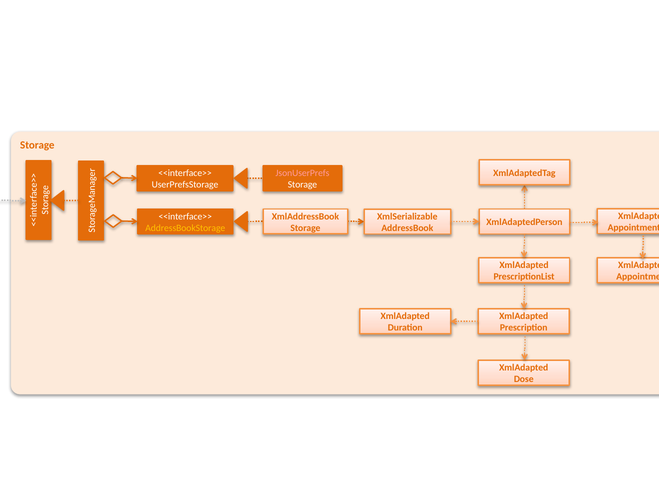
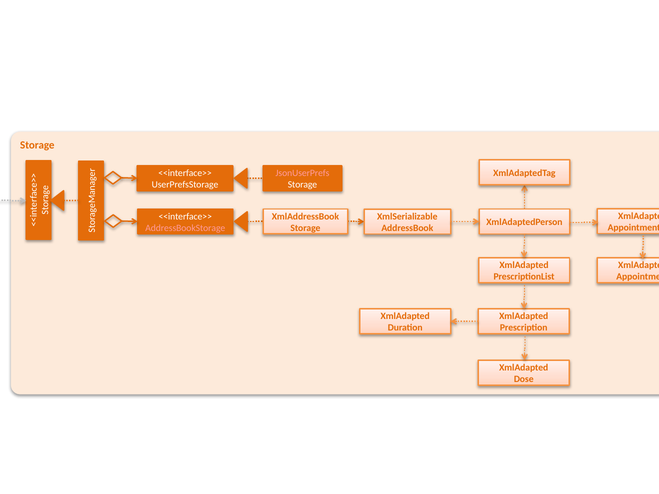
AddressBookStorage colour: yellow -> pink (185, 228)
